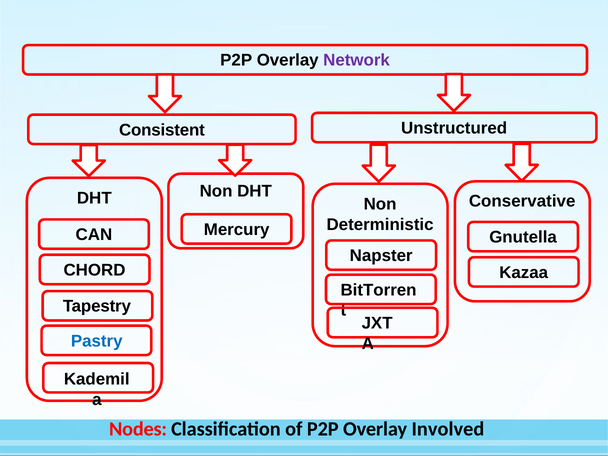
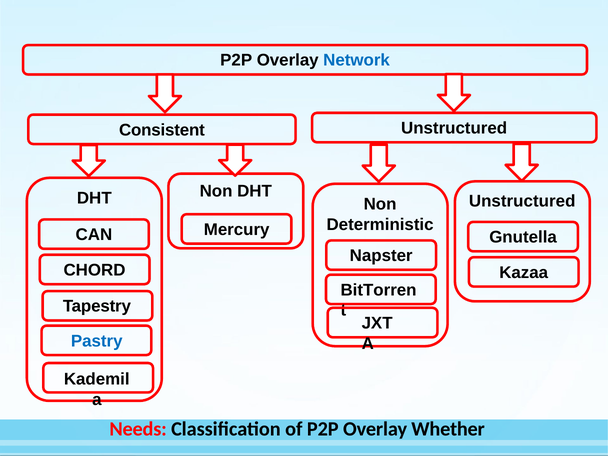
Network colour: purple -> blue (357, 60)
Conservative: Conservative -> Unstructured (522, 201)
Nodes: Nodes -> Needs (138, 429)
Involved: Involved -> Whether (448, 429)
